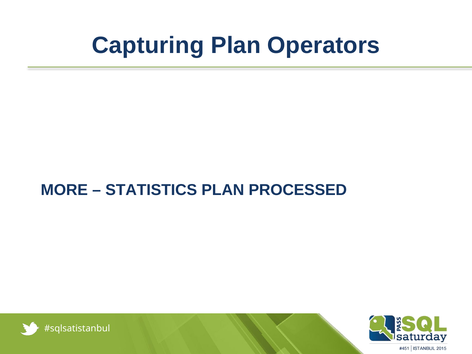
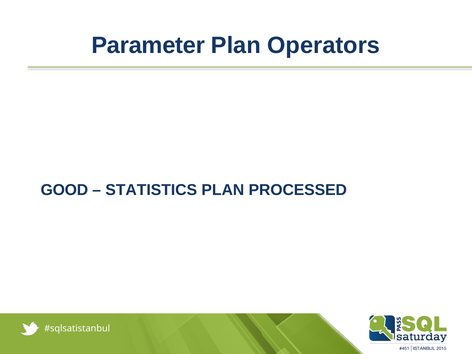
Capturing: Capturing -> Parameter (148, 45)
MORE: MORE -> GOOD (64, 190)
